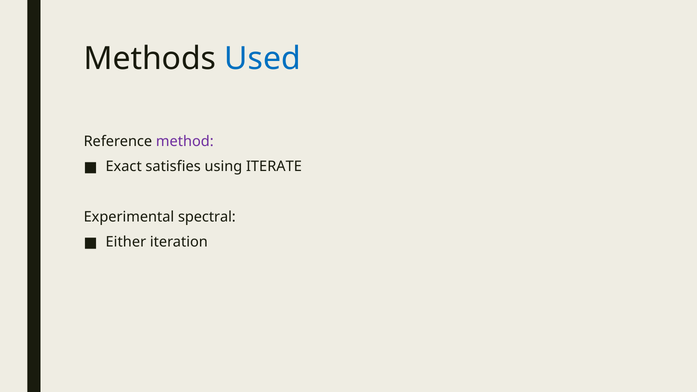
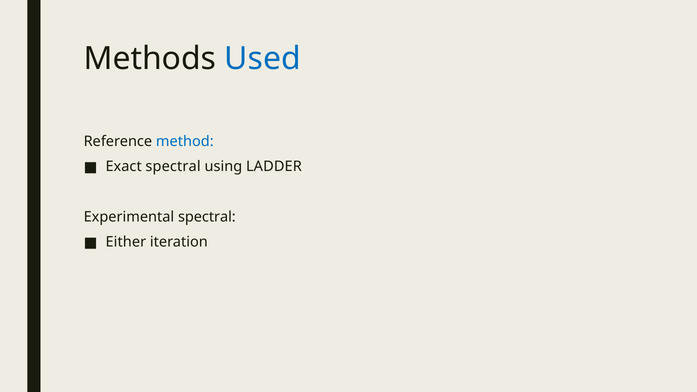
method colour: purple -> blue (185, 142)
Exact satisfies: satisfies -> spectral (173, 167)
ITERATE: ITERATE -> LADDER (274, 167)
